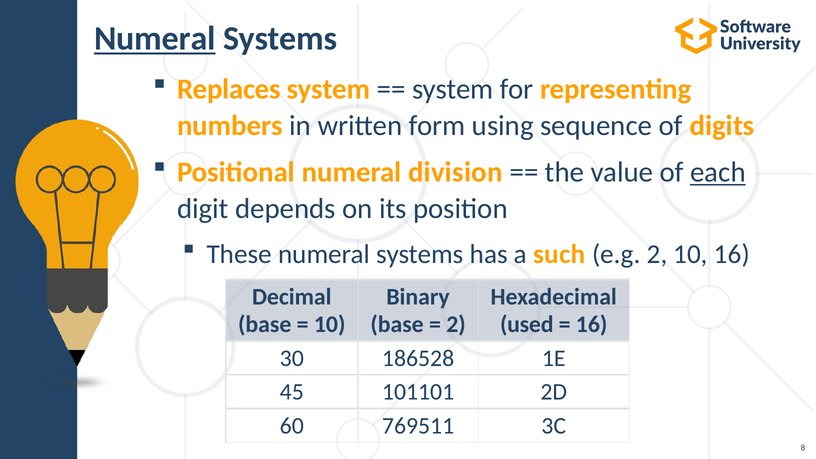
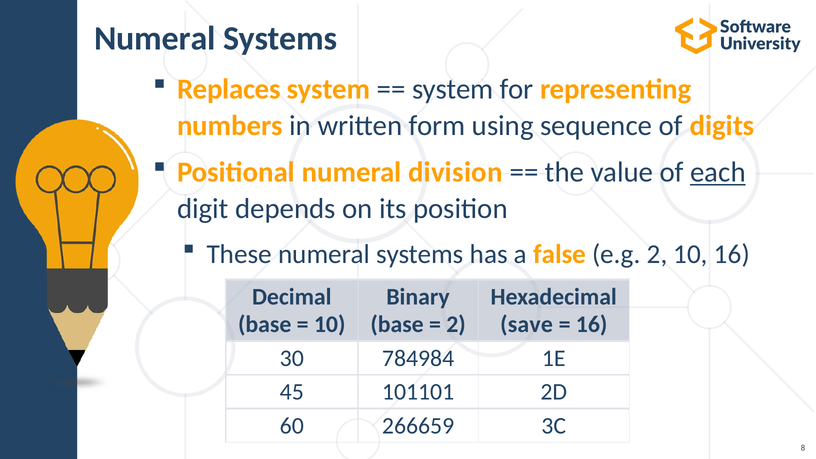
Numeral underline: present -> none (155, 39)
such: such -> false (560, 254)
used: used -> save (527, 324)
186528: 186528 -> 784984 (418, 358)
769511: 769511 -> 266659 (418, 426)
